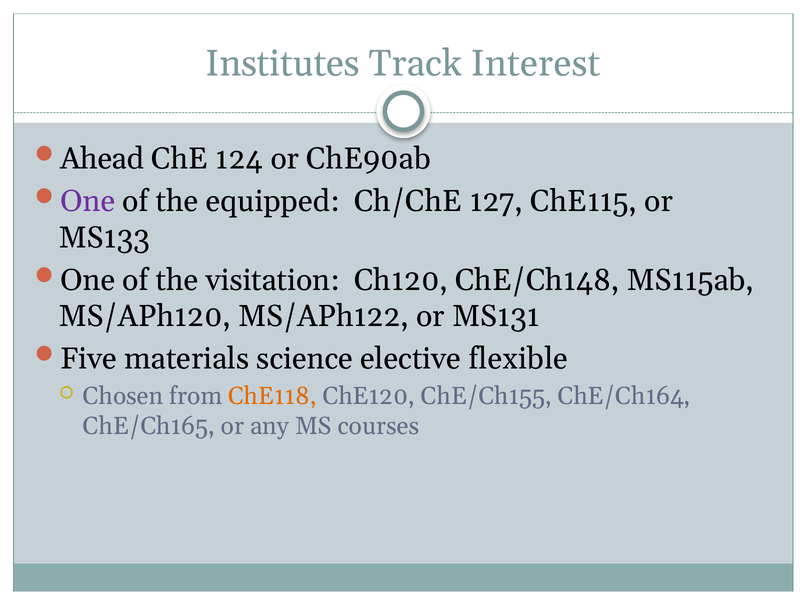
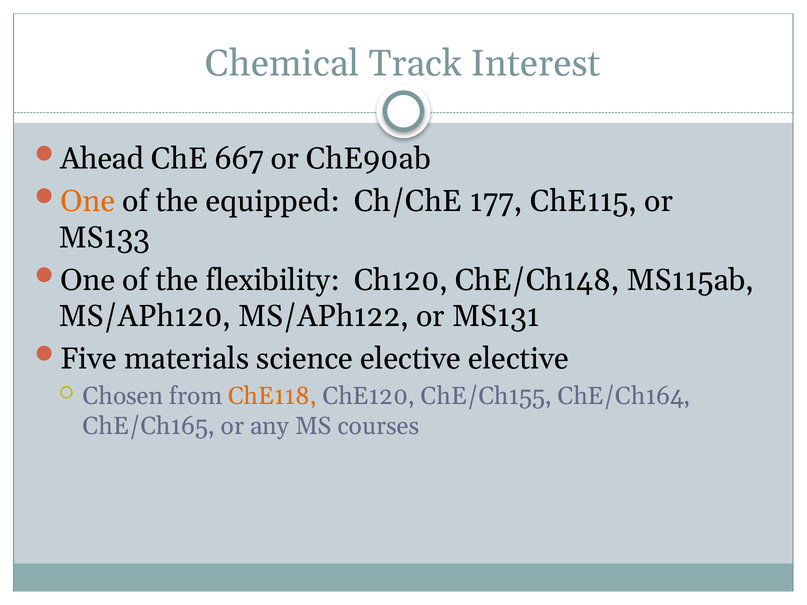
Institutes: Institutes -> Chemical (282, 64)
124: 124 -> 667 (239, 159)
One colour: purple -> orange (88, 201)
127: 127 -> 177 (496, 201)
visitation: visitation -> flexibility (273, 280)
elective flexible: flexible -> elective (518, 359)
